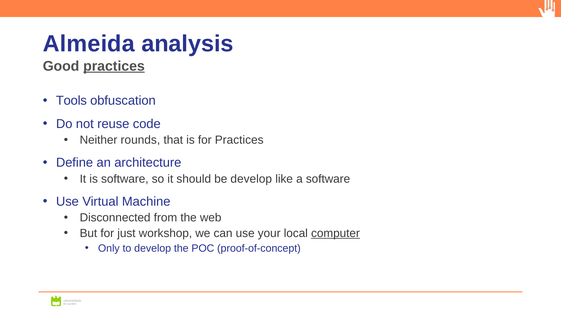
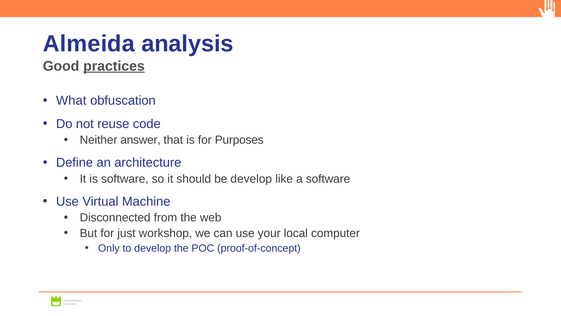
Tools: Tools -> What (71, 100)
rounds: rounds -> answer (140, 140)
for Practices: Practices -> Purposes (239, 140)
computer underline: present -> none (335, 233)
